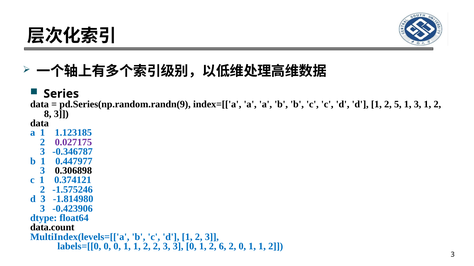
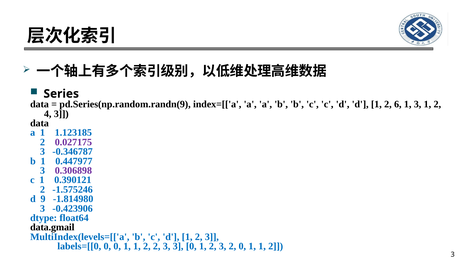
5: 5 -> 6 (398, 105)
8: 8 -> 4 (48, 114)
0.306898 colour: black -> purple (73, 171)
0.374121: 0.374121 -> 0.390121 (73, 180)
d 3: 3 -> 9 (43, 199)
data.count: data.count -> data.gmail (52, 228)
0 1 2 6: 6 -> 3 (223, 247)
